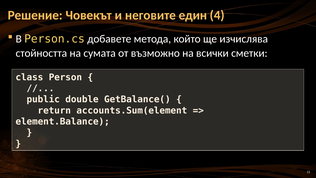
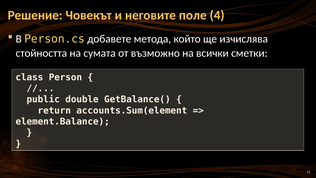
един: един -> поле (193, 15)
